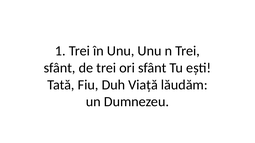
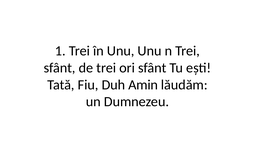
Viață: Viață -> Amin (143, 85)
